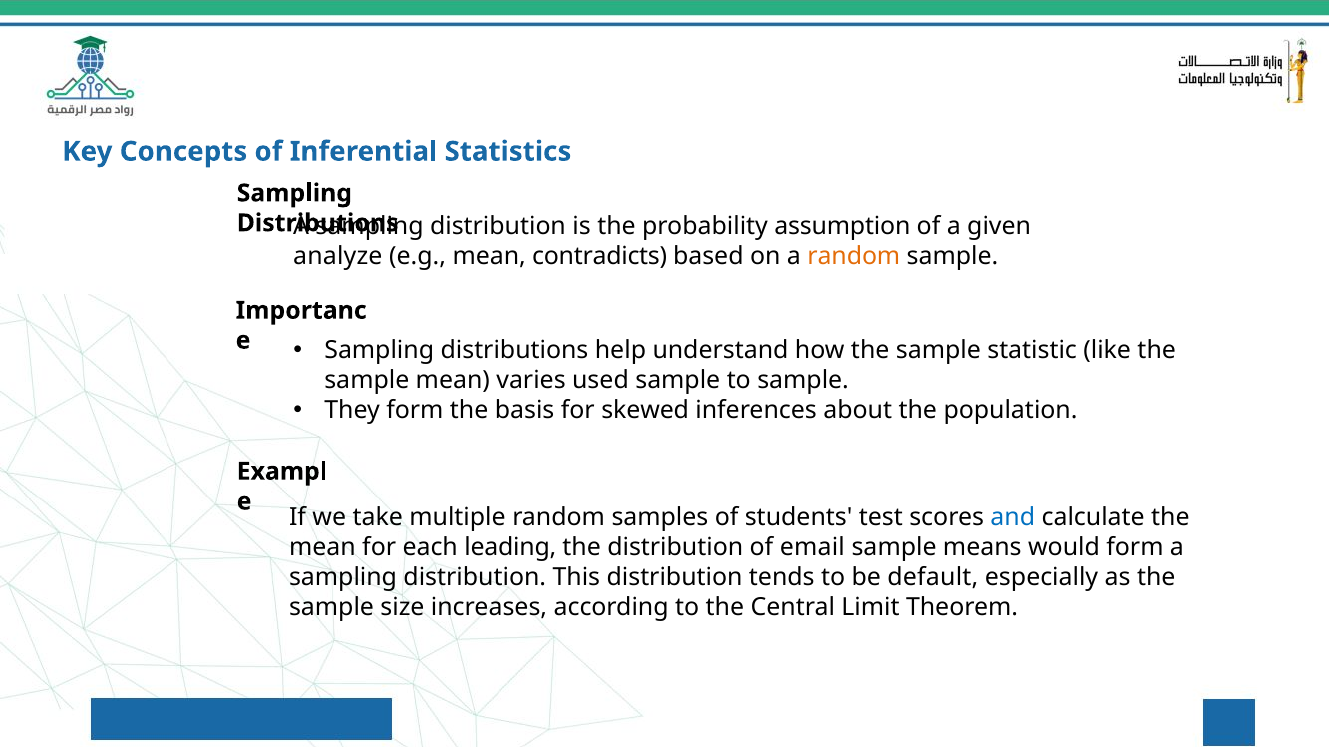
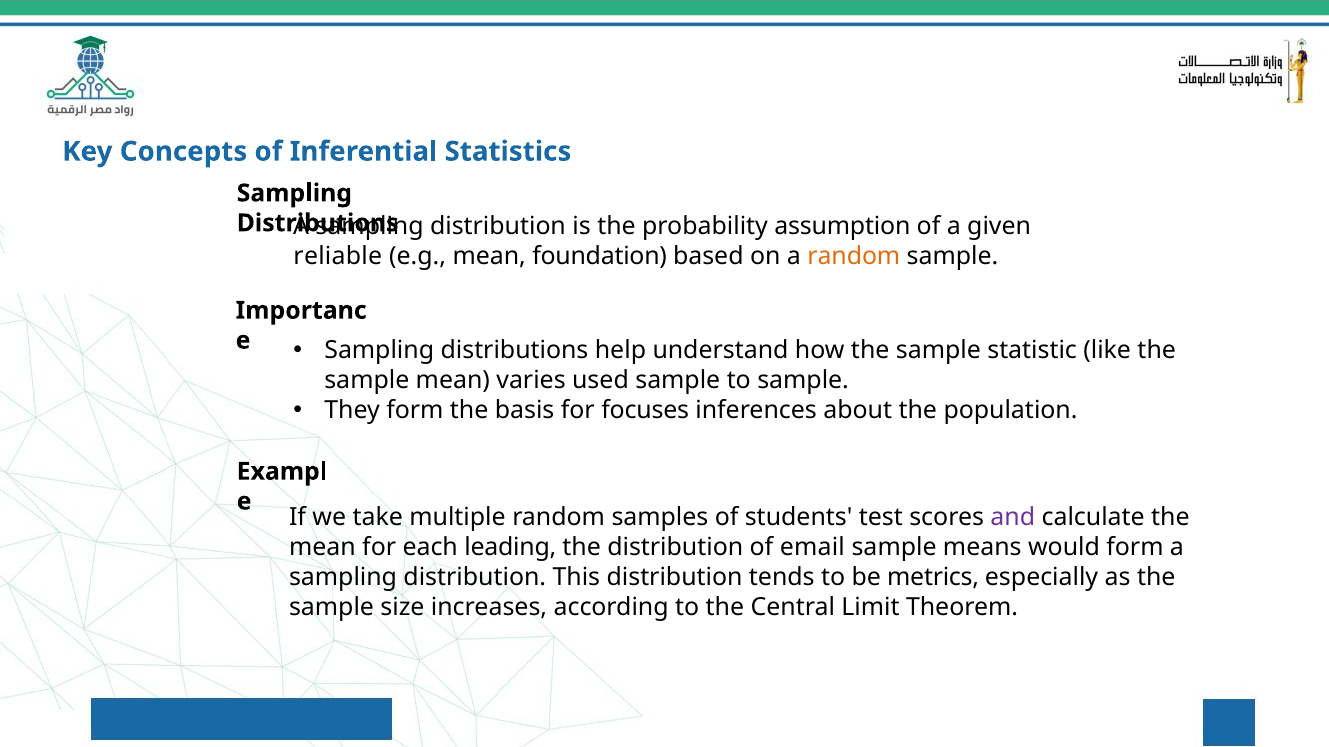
analyze: analyze -> reliable (338, 257)
contradicts: contradicts -> foundation (600, 257)
skewed: skewed -> focuses (645, 411)
and colour: blue -> purple (1013, 518)
default: default -> metrics (933, 577)
